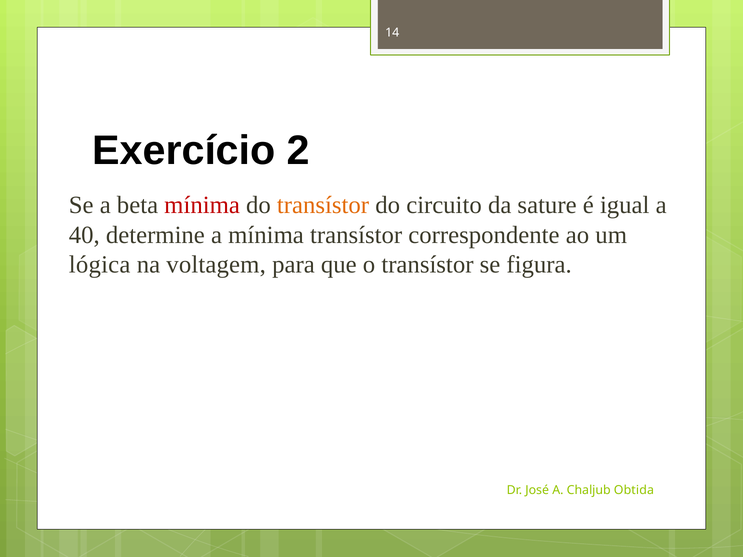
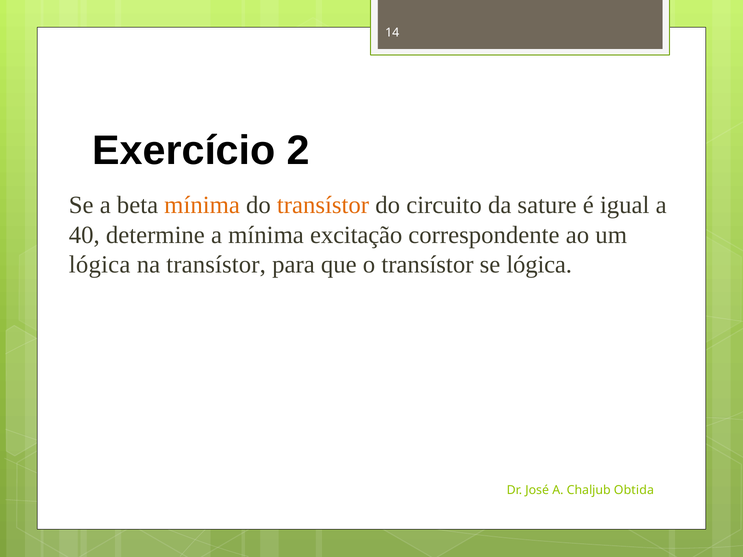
mínima colour: red -> orange (202, 205)
mínima transístor: transístor -> excitação (356, 235)
na voltagem: voltagem -> transístor (216, 265)
se figura: figura -> lógica (539, 265)
